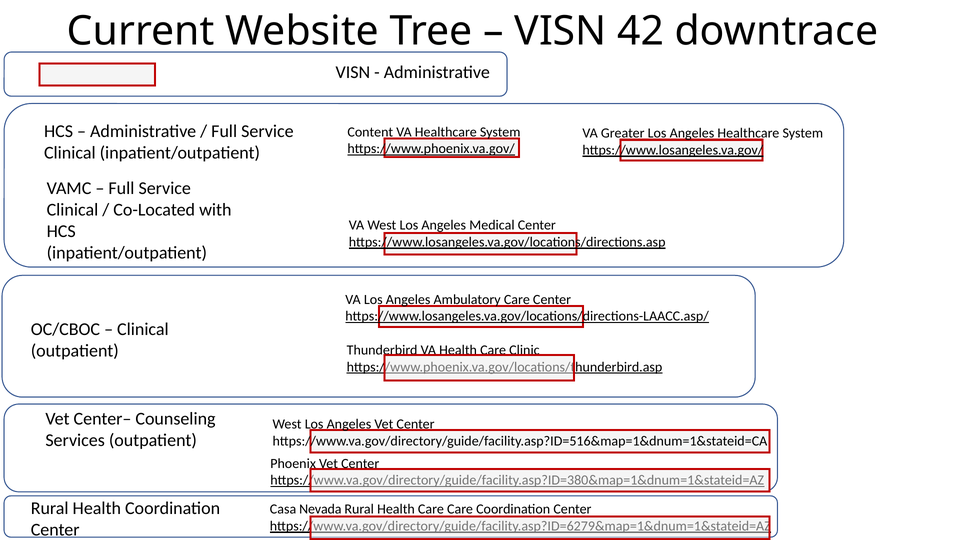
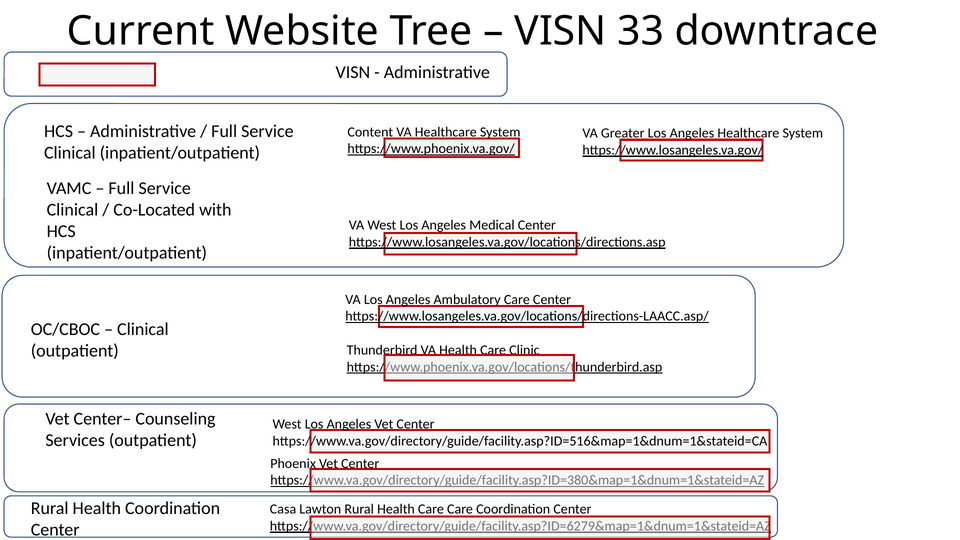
42: 42 -> 33 (641, 31)
Nevada: Nevada -> Lawton (320, 509)
